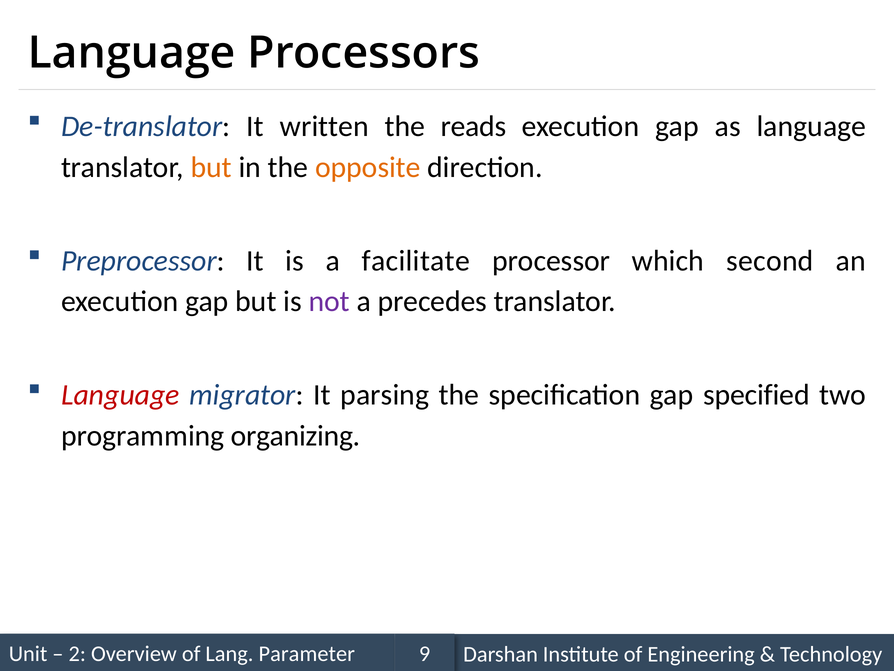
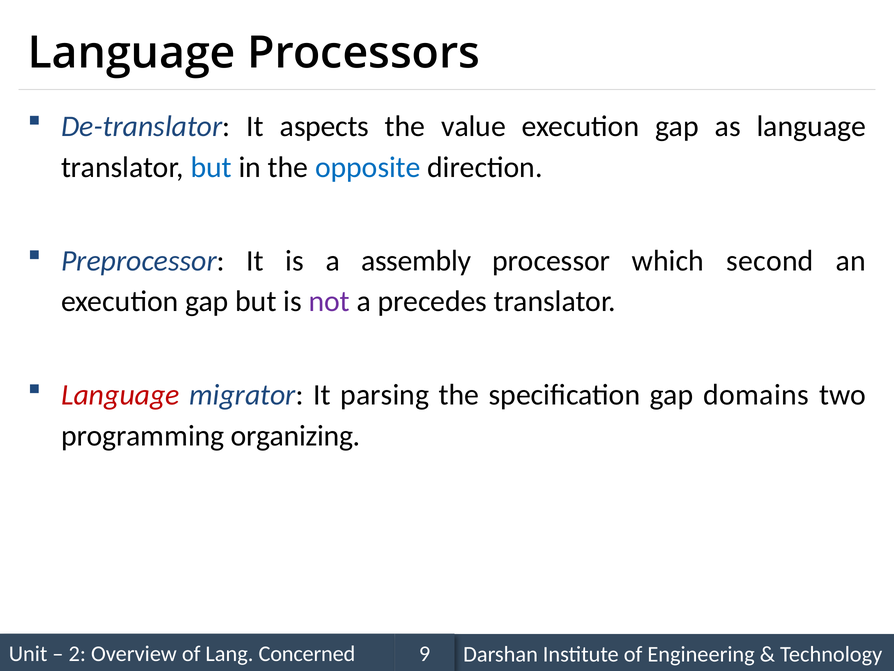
written: written -> aspects (325, 126)
reads: reads -> value (474, 126)
but colour: orange -> blue (211, 167)
opposite colour: orange -> blue (368, 167)
facilitate: facilitate -> assembly (416, 260)
specified: specified -> domains (756, 395)
Parameter: Parameter -> Concerned (307, 653)
